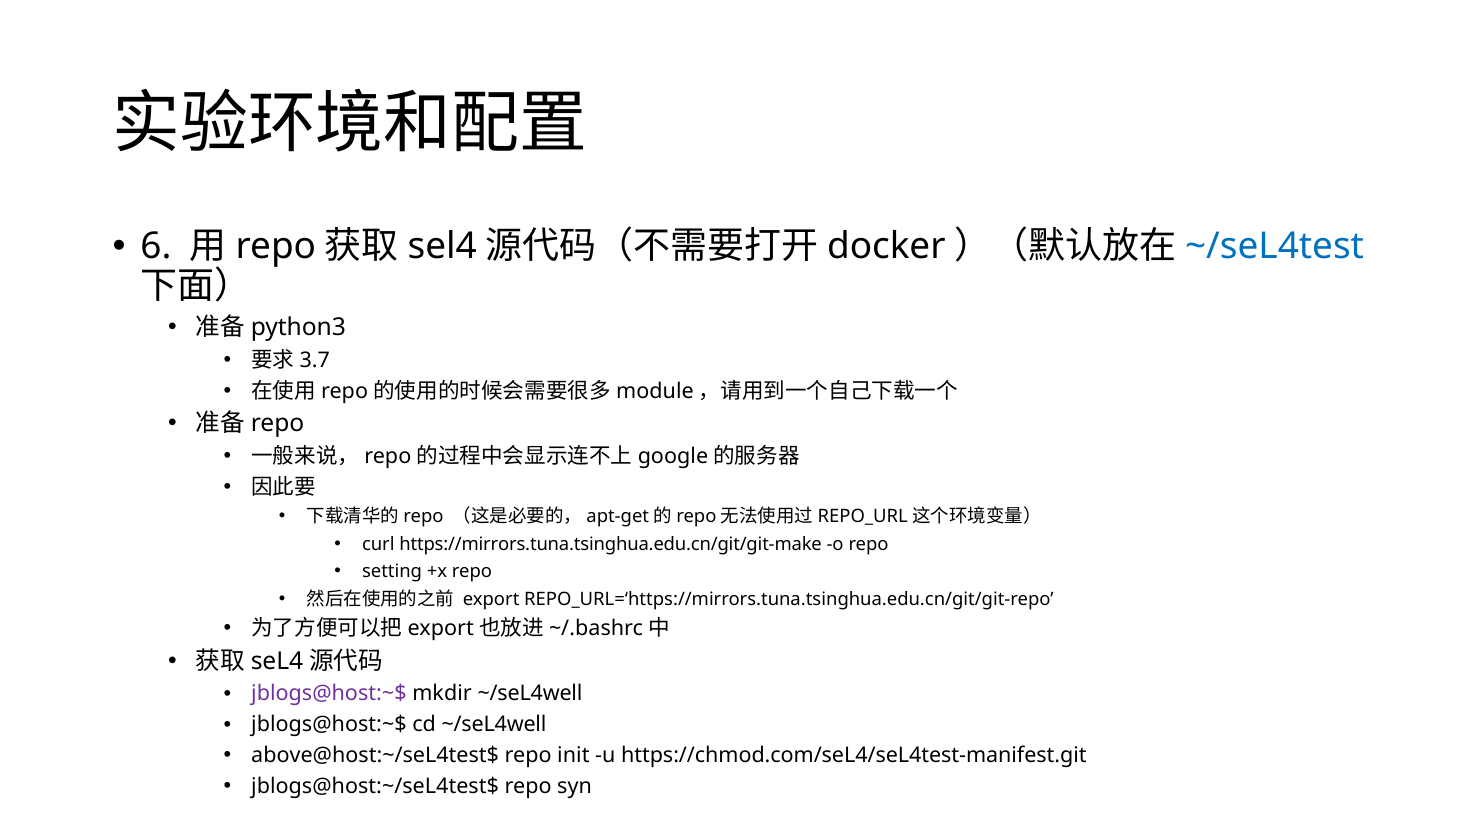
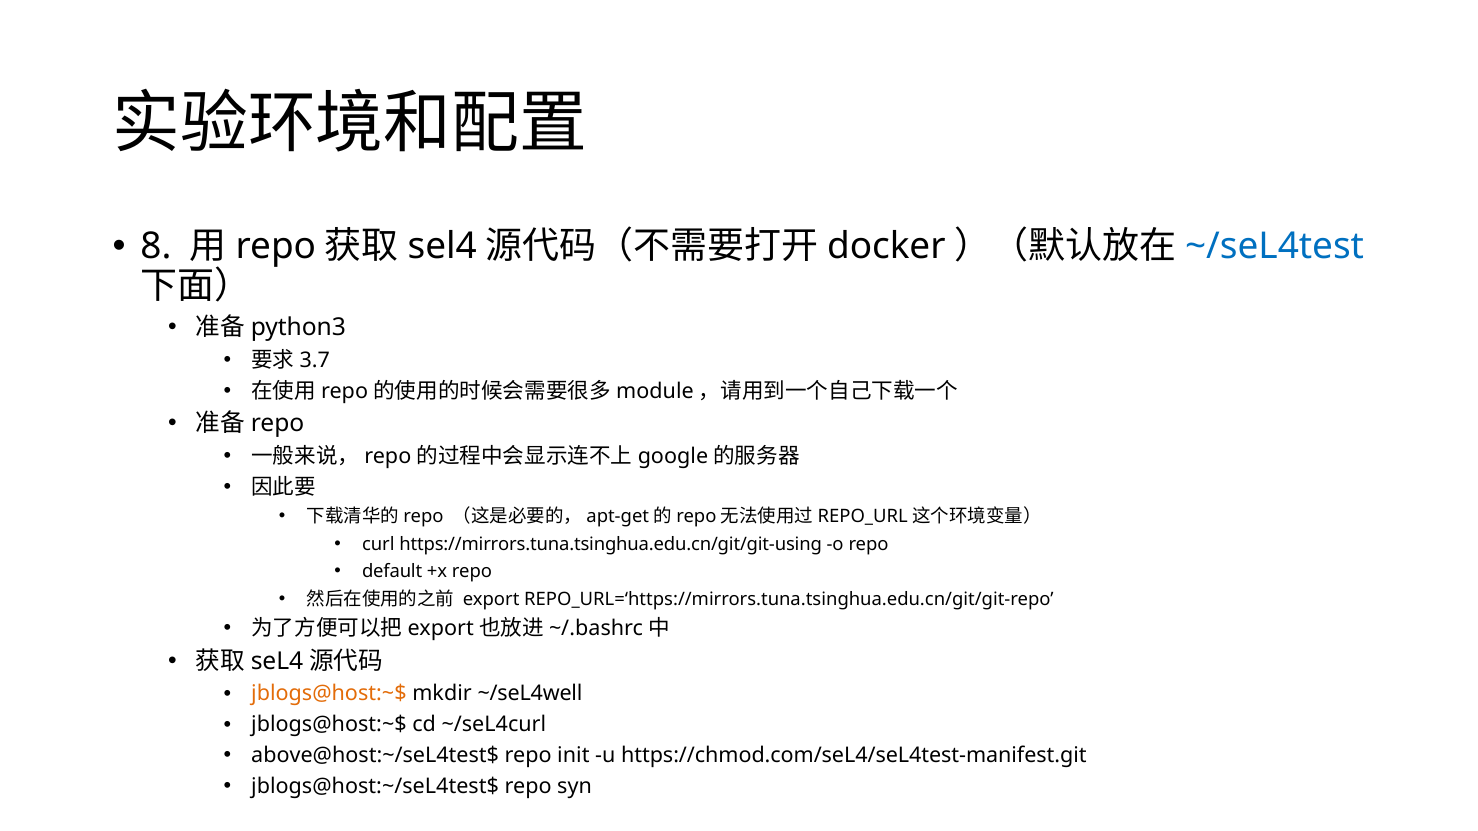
6: 6 -> 8 (156, 247)
https://mirrors.tuna.tsinghua.edu.cn/git/git-make: https://mirrors.tuna.tsinghua.edu.cn/git/git-make -> https://mirrors.tuna.tsinghua.edu.cn/git/git-using (611, 544)
setting: setting -> default (392, 572)
jblogs@host:~$ colour: purple -> orange (329, 694)
cd ~/seL4well: ~/seL4well -> ~/seL4curl (494, 725)
